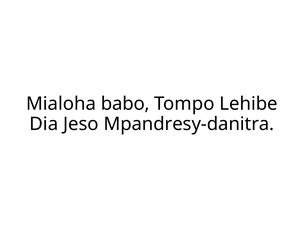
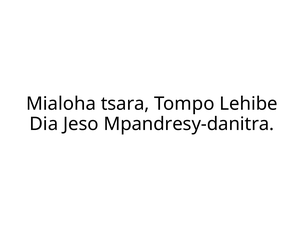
babo: babo -> tsara (125, 104)
